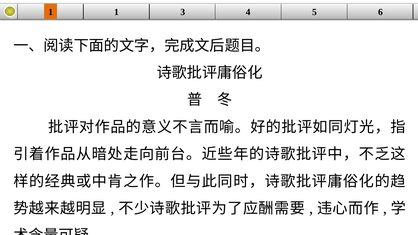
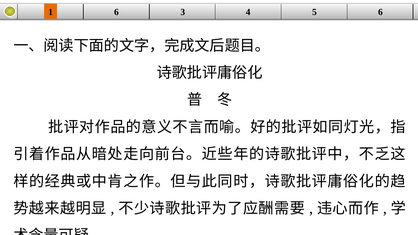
1 1: 1 -> 6 (116, 12)
